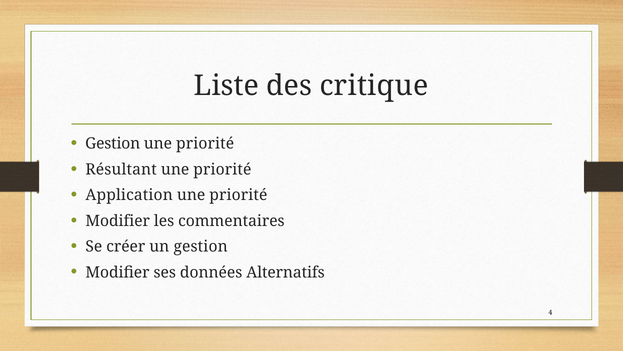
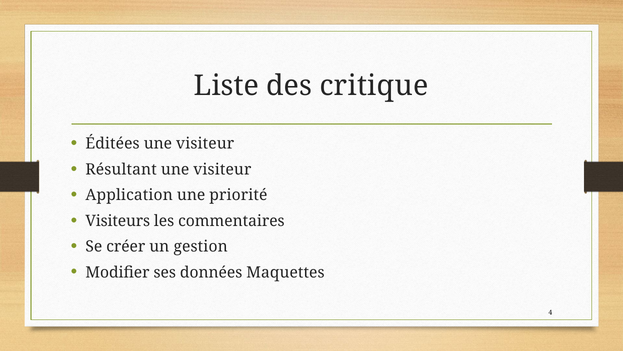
Gestion: Gestion -> Éditées (113, 143)
priorité: priorité -> visiteur (205, 143)
priorité: priorité -> visiteur (222, 169)
Modifier: Modifier -> Visiteurs (118, 221)
Alternatifs: Alternatifs -> Maquettes (285, 272)
